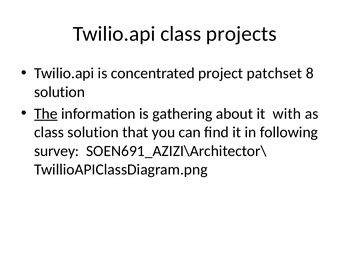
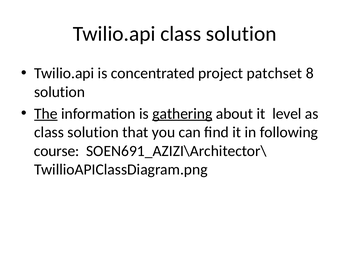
Twilio.api class projects: projects -> solution (241, 34)
gathering underline: none -> present (182, 114)
with: with -> level (287, 114)
survey: survey -> course (57, 151)
